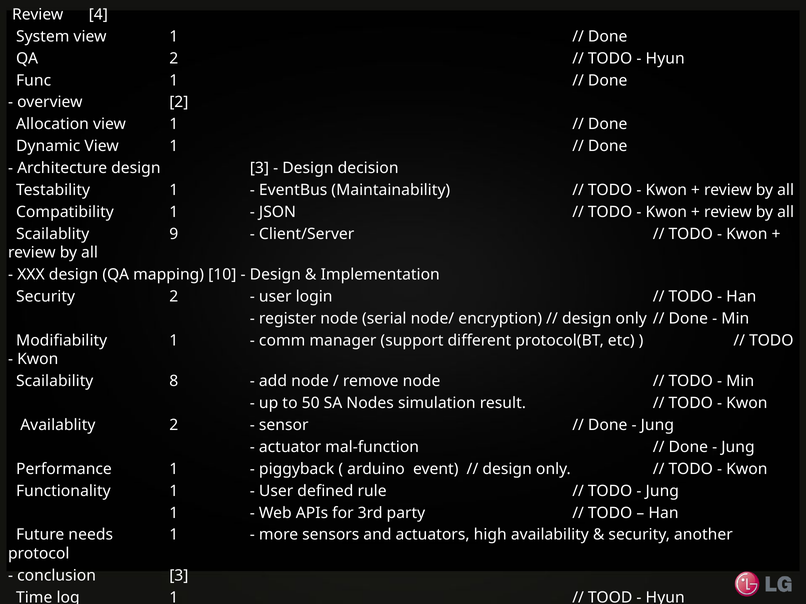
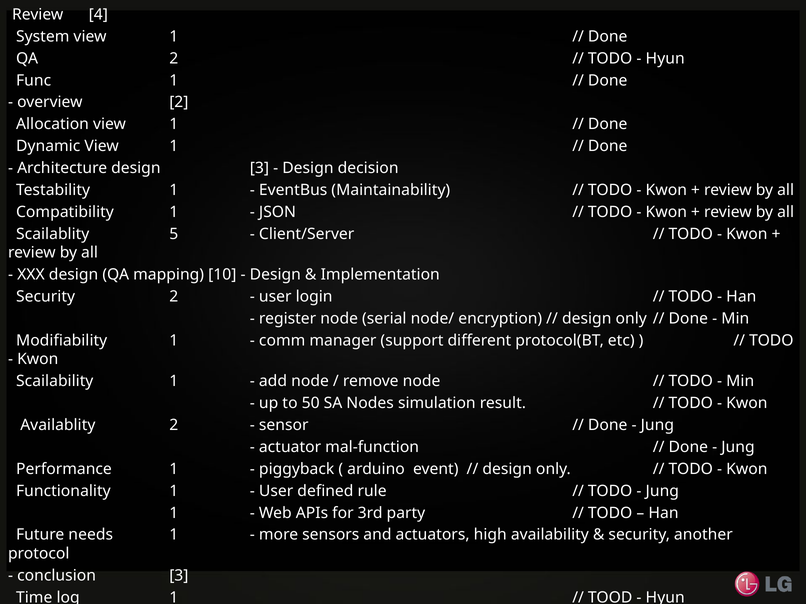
9: 9 -> 5 (174, 234)
Scailability 8: 8 -> 1 (174, 382)
